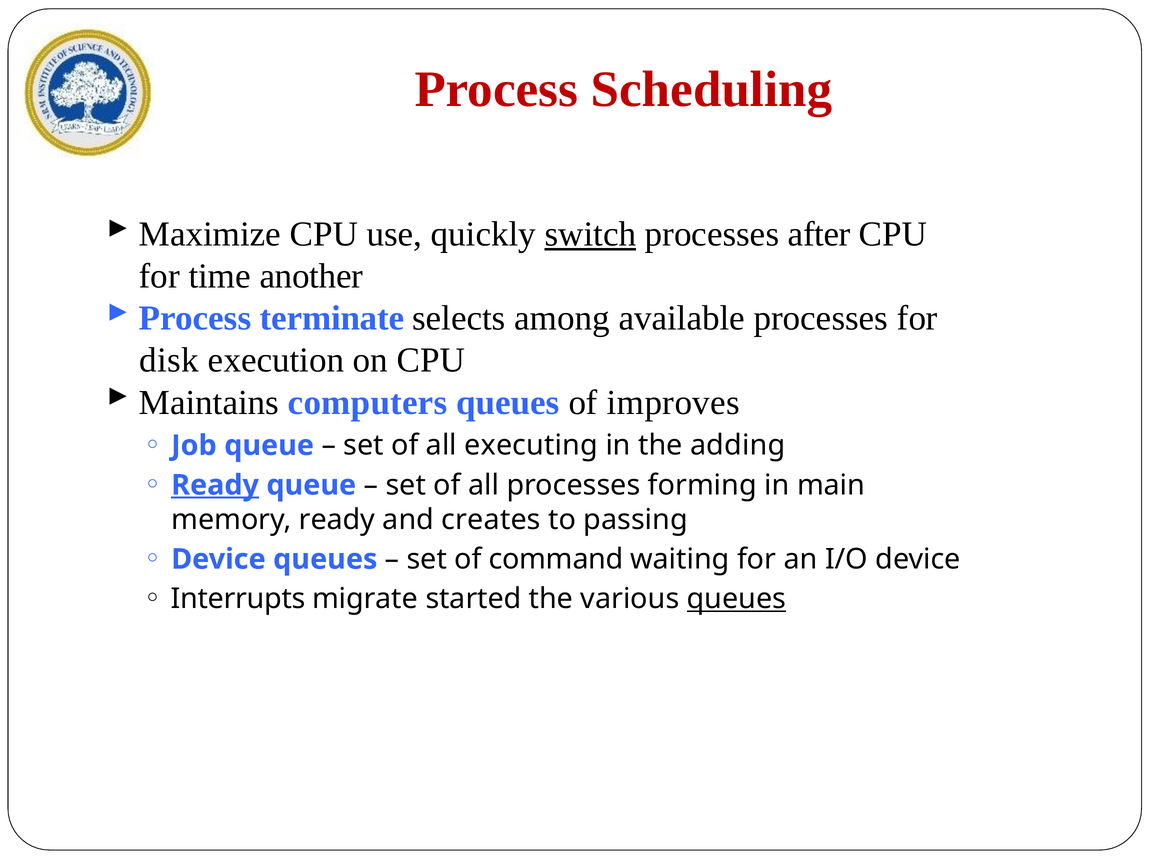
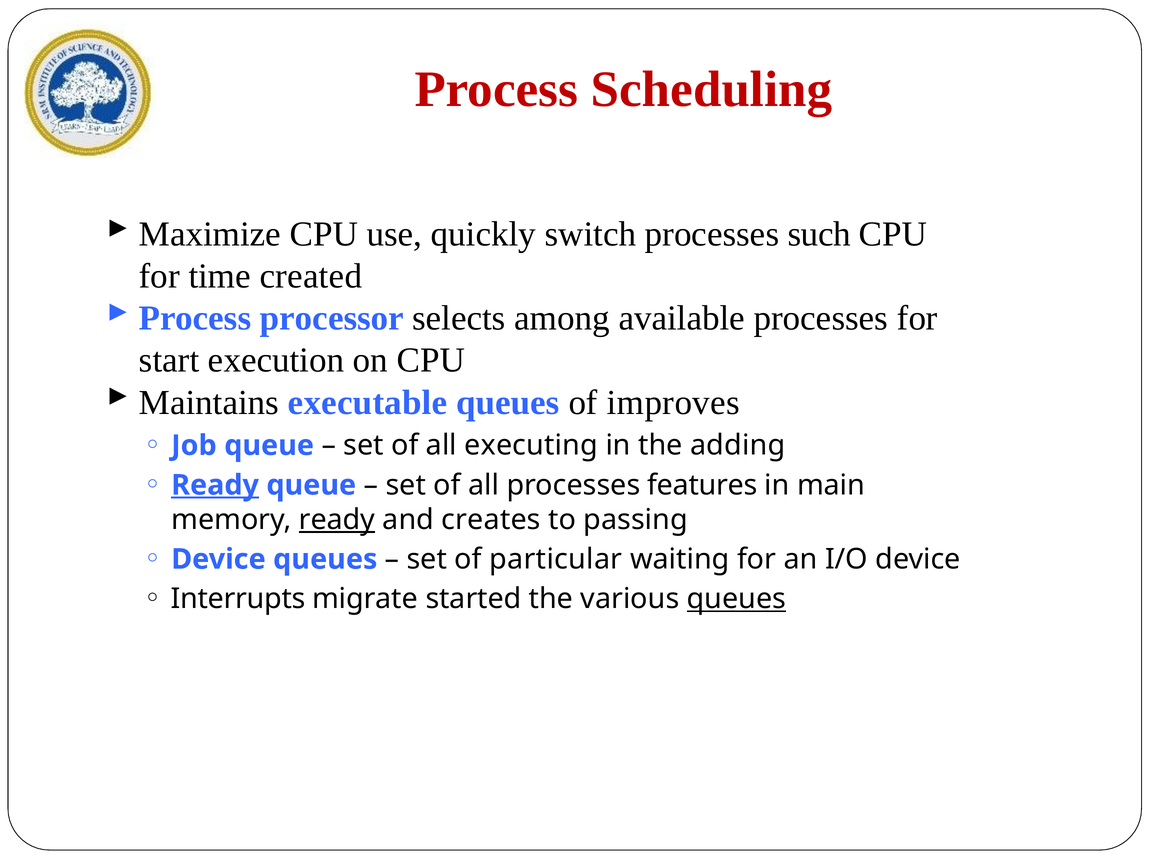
switch underline: present -> none (590, 234)
after: after -> such (819, 234)
another: another -> created (311, 276)
terminate: terminate -> processor (332, 319)
disk: disk -> start (169, 361)
computers: computers -> executable (368, 403)
forming: forming -> features (703, 485)
ready underline: none -> present (337, 520)
command: command -> particular (556, 560)
